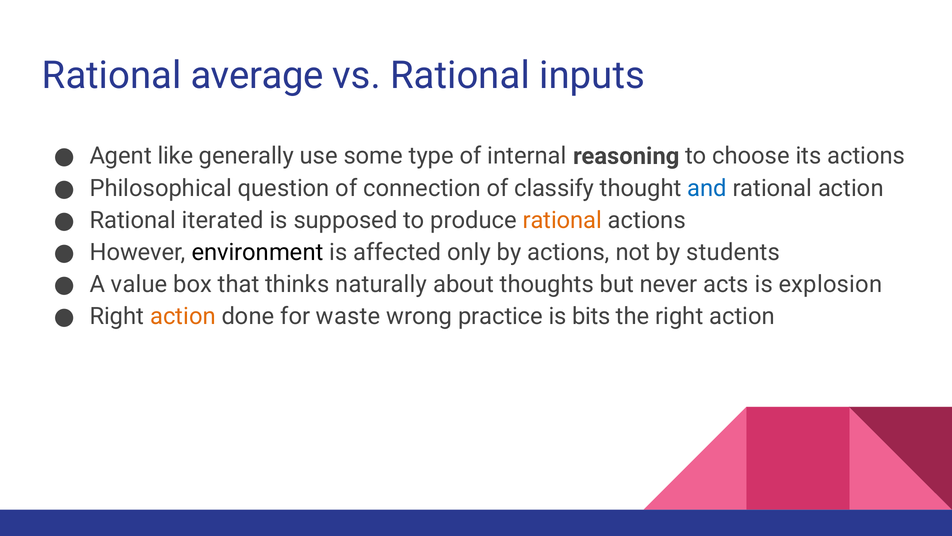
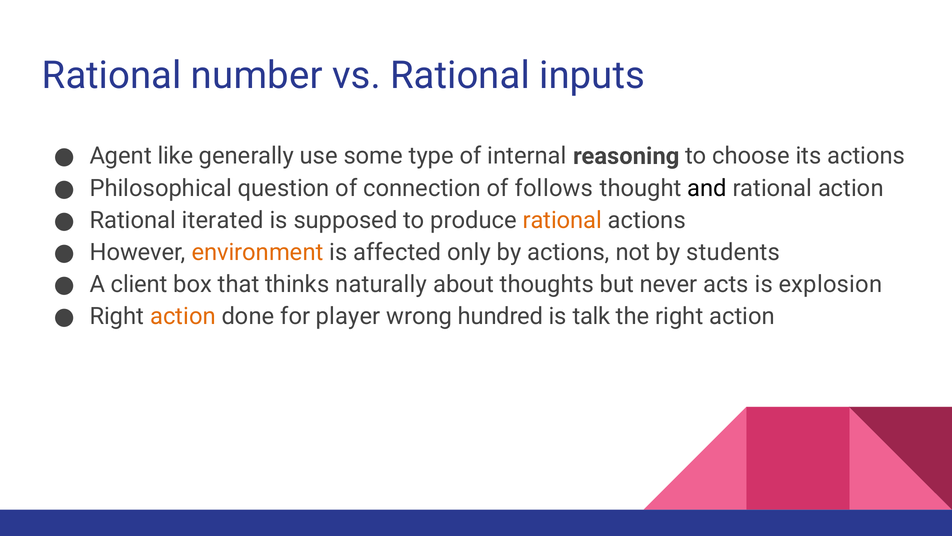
average: average -> number (257, 75)
classify: classify -> follows (554, 188)
and colour: blue -> black (707, 188)
environment colour: black -> orange (257, 252)
value: value -> client (139, 284)
waste: waste -> player (348, 316)
practice: practice -> hundred (501, 316)
bits: bits -> talk (591, 316)
